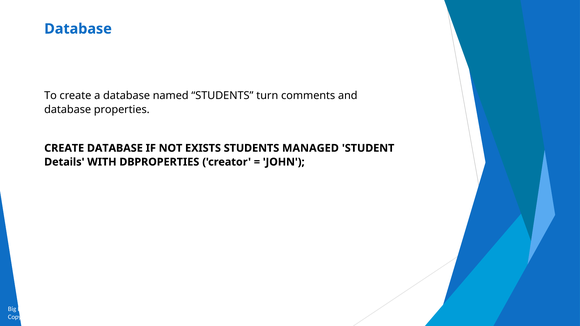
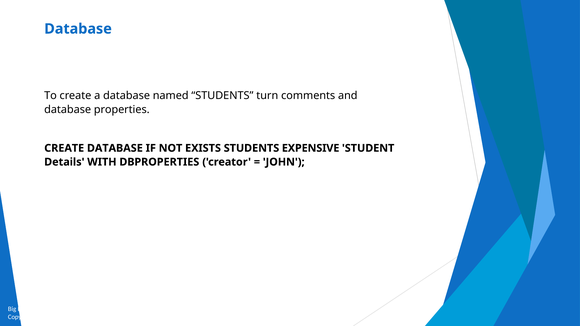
MANAGED: MANAGED -> EXPENSIVE (311, 148)
